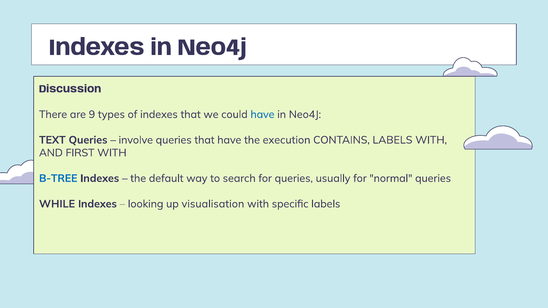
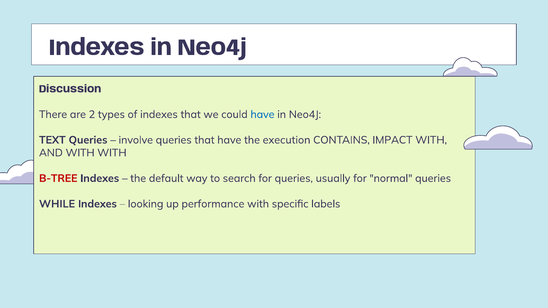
9: 9 -> 2 (92, 115)
CONTAINS LABELS: LABELS -> IMPACT (393, 140)
AND FIRST: FIRST -> WITH (80, 153)
B-TREE colour: blue -> red (58, 178)
visualisation: visualisation -> performance (213, 204)
